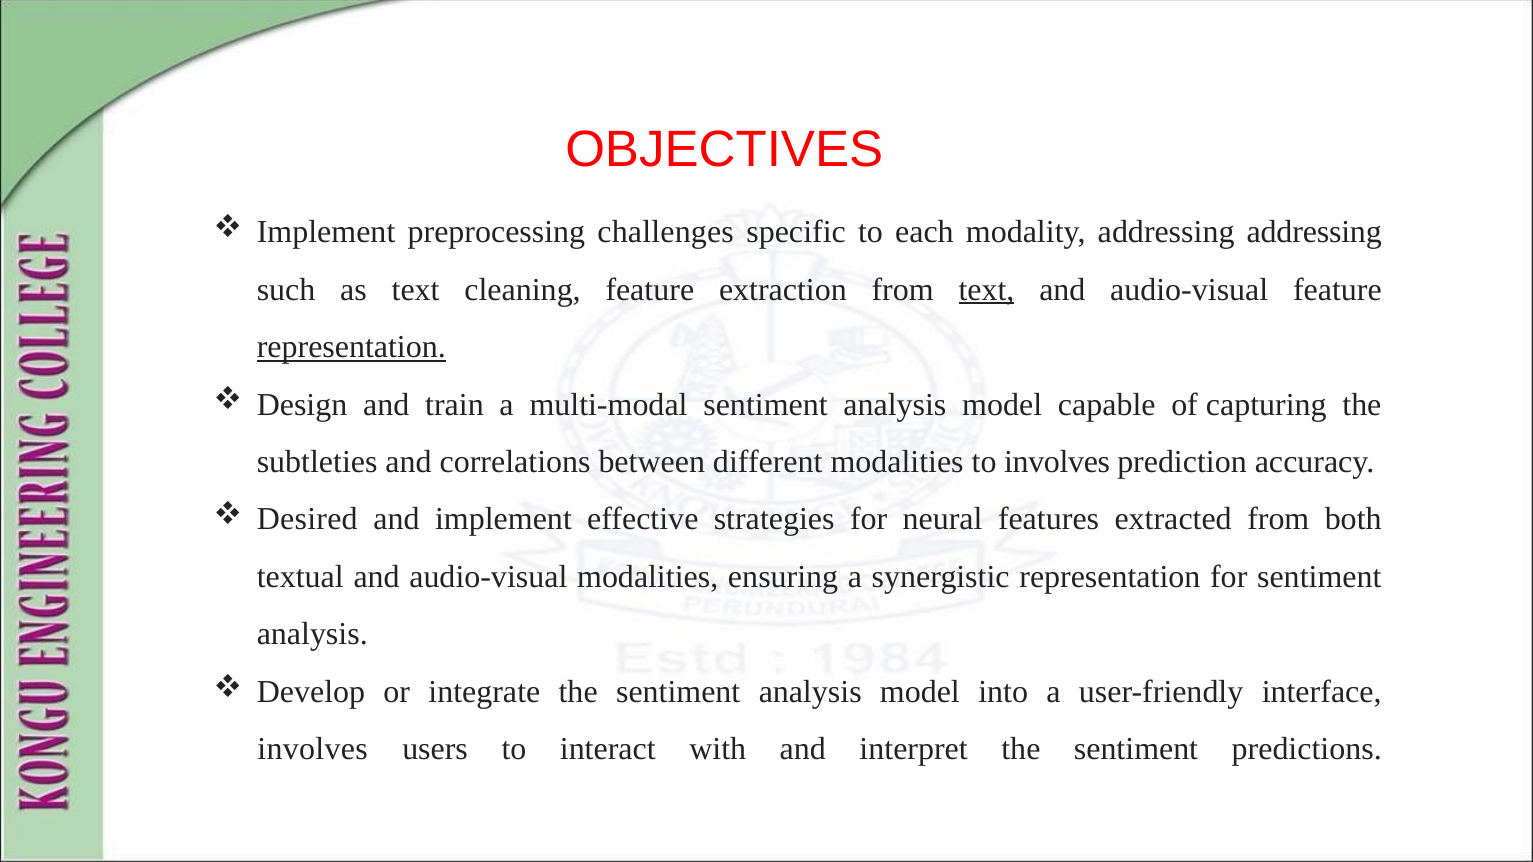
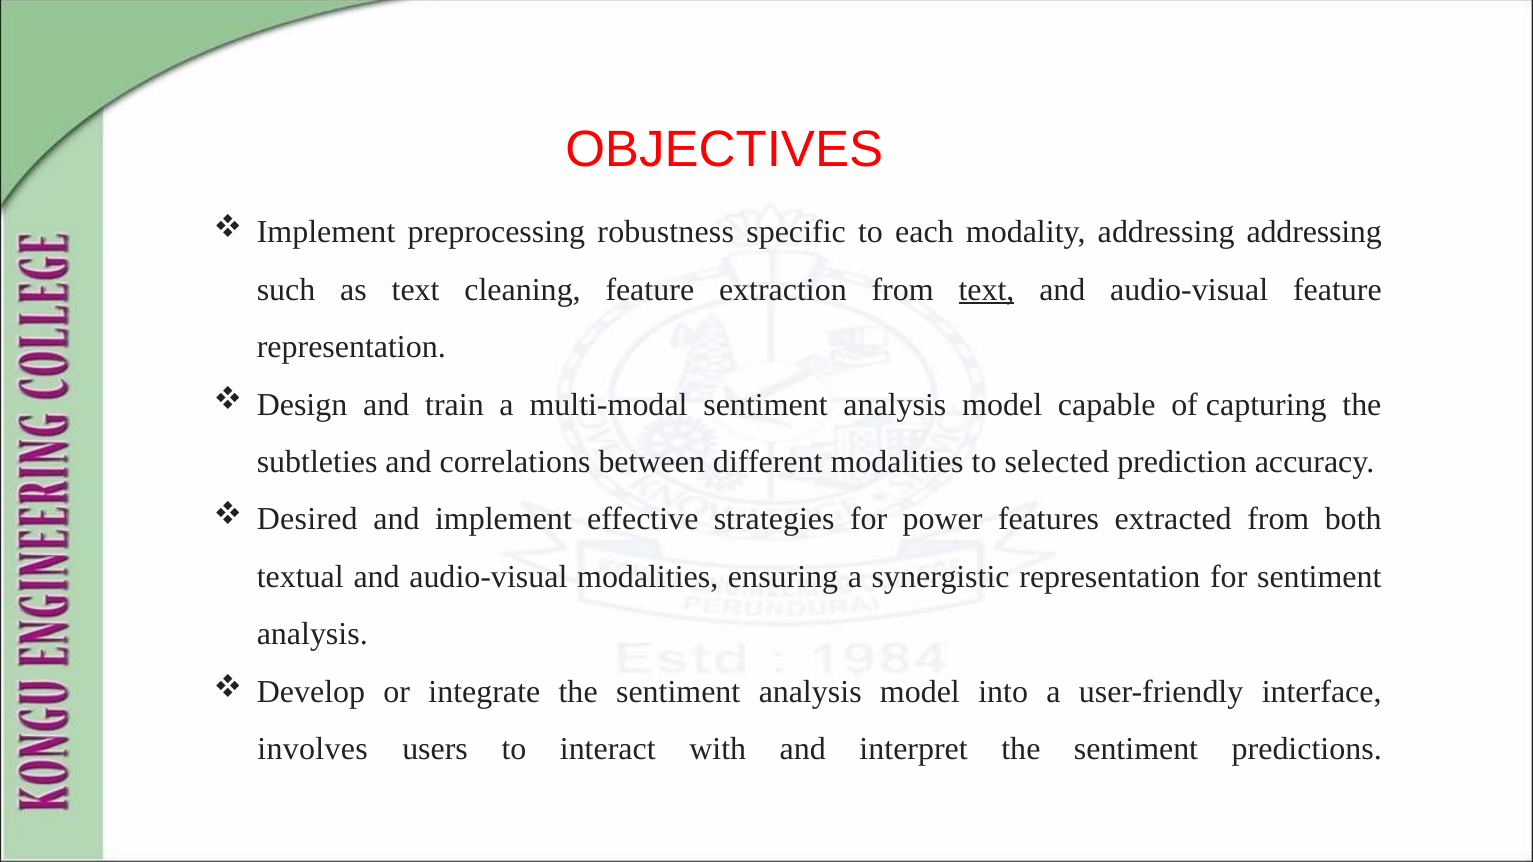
challenges: challenges -> robustness (666, 232)
representation underline: present -> none (351, 347)
to involves: involves -> selected (1057, 462)
neural: neural -> power (943, 520)
